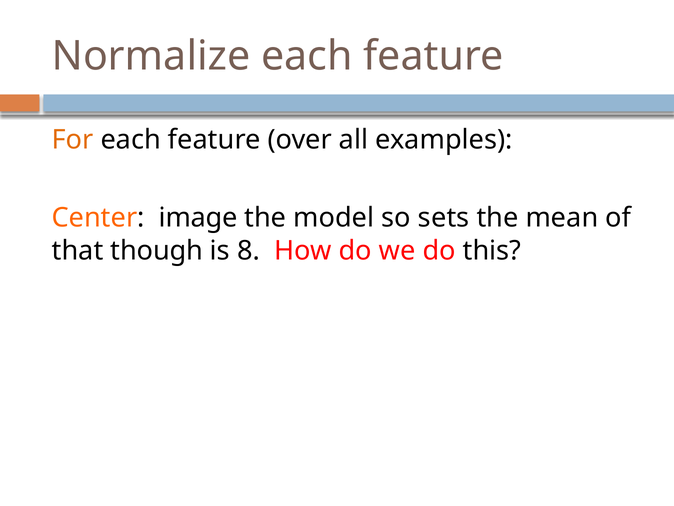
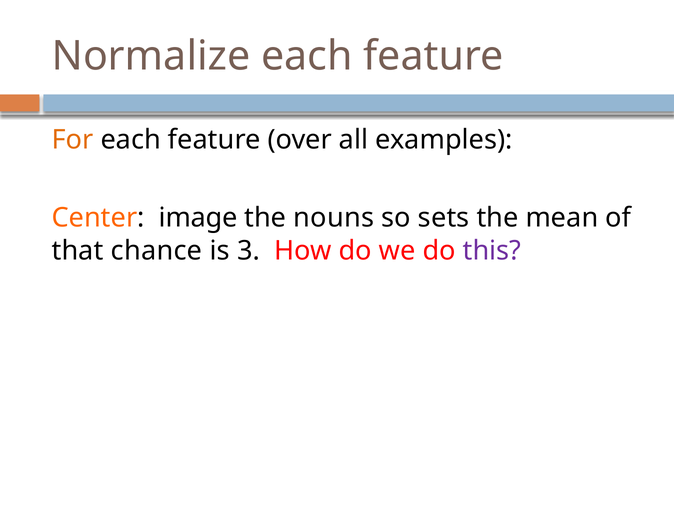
model: model -> nouns (334, 218)
though: though -> chance (157, 250)
8: 8 -> 3 (248, 250)
this colour: black -> purple (492, 250)
